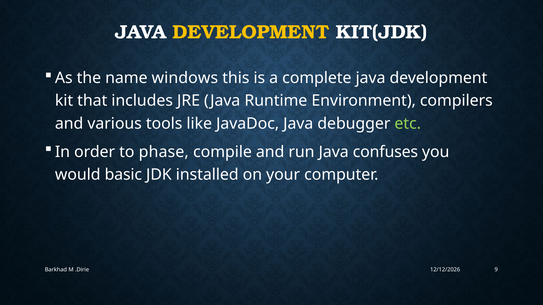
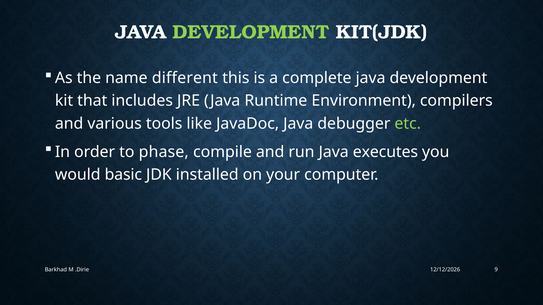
DEVELOPMENT colour: yellow -> light green (251, 32)
windows: windows -> different (185, 78)
confuses: confuses -> executes (385, 152)
